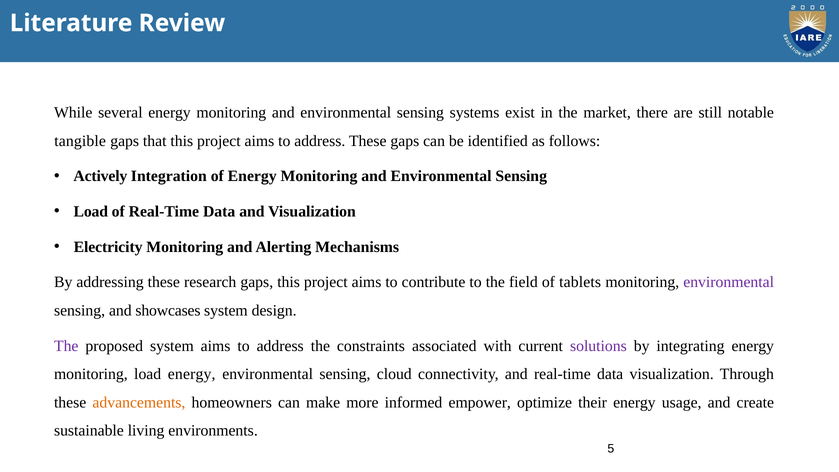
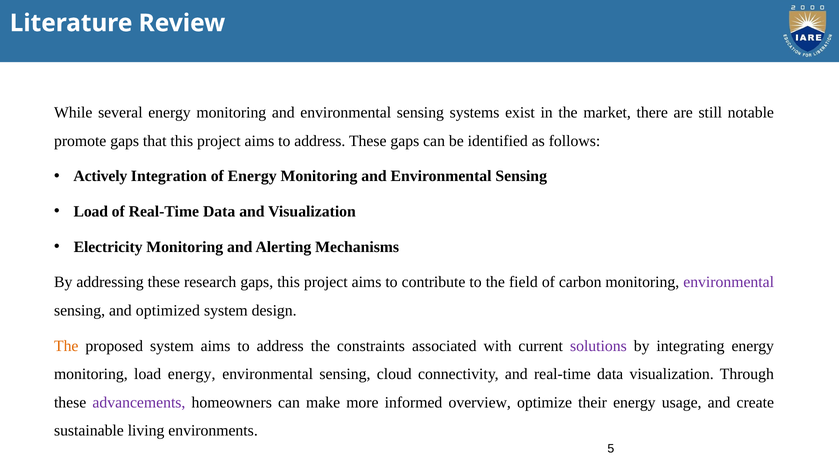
tangible: tangible -> promote (80, 141)
tablets: tablets -> carbon (580, 282)
showcases: showcases -> optimized (168, 310)
The colour: purple -> orange (66, 346)
advancements colour: orange -> purple (139, 402)
empower: empower -> overview (480, 402)
